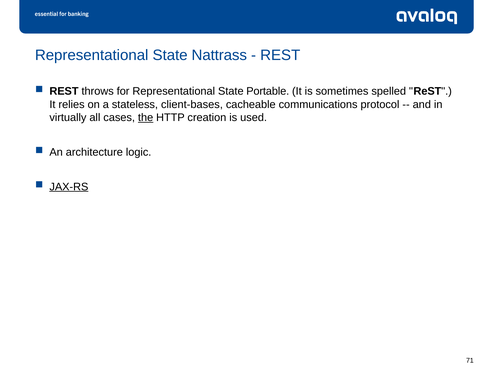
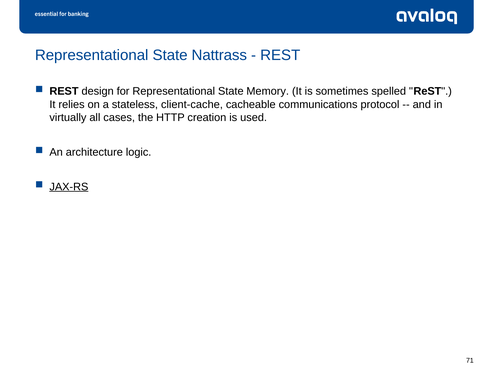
throws: throws -> design (98, 91)
Portable: Portable -> Memory (268, 91)
client-bases: client-bases -> client-cache (192, 104)
the underline: present -> none (146, 118)
